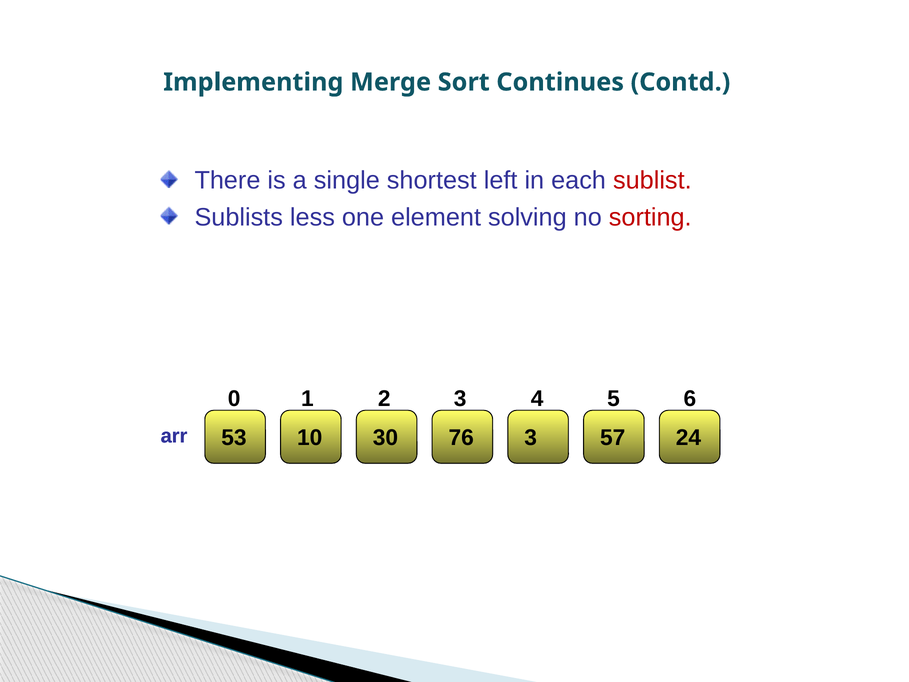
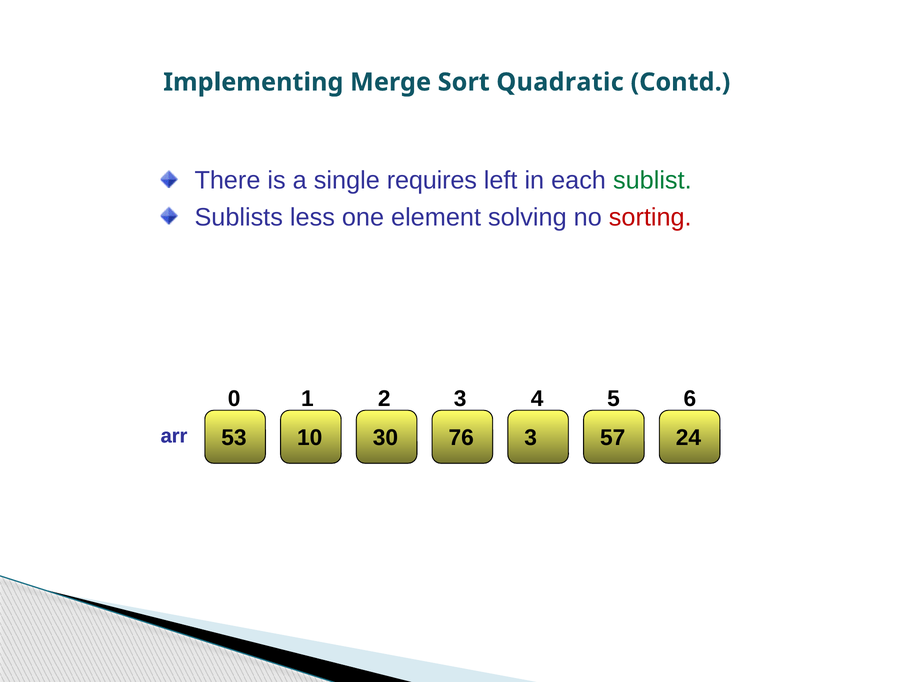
Continues: Continues -> Quadratic (560, 82)
shortest: shortest -> requires (432, 180)
sublist colour: red -> green (652, 180)
